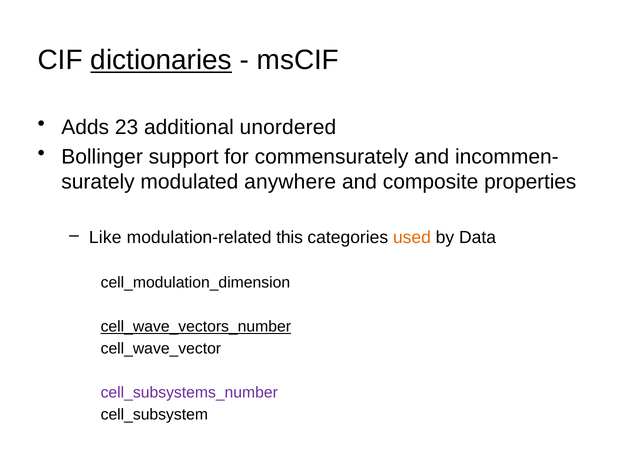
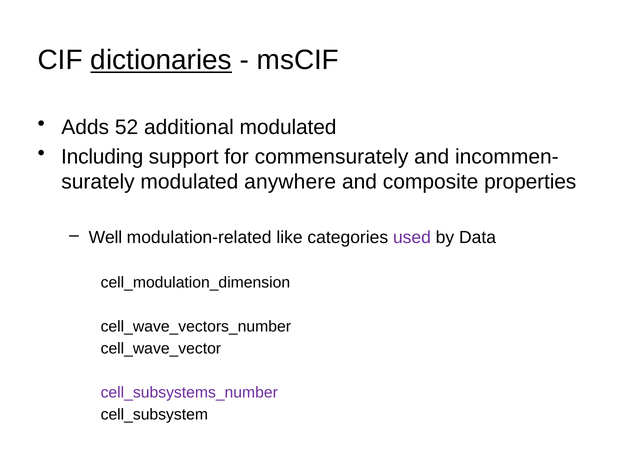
23: 23 -> 52 (127, 127)
additional unordered: unordered -> modulated (288, 127)
Bollinger: Bollinger -> Including (102, 157)
Like: Like -> Well (105, 237)
this: this -> like (289, 237)
used colour: orange -> purple (412, 237)
cell_wave_vectors_number underline: present -> none (196, 326)
